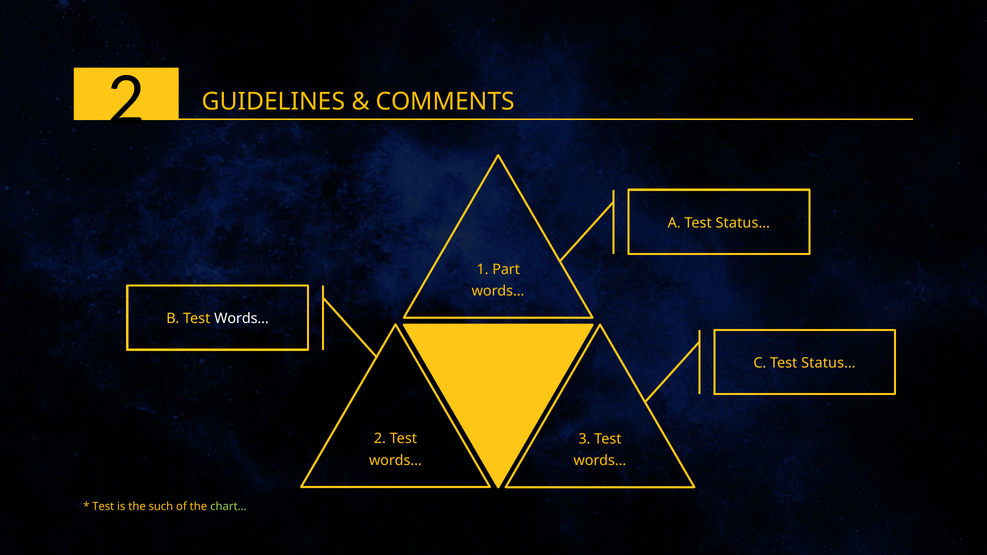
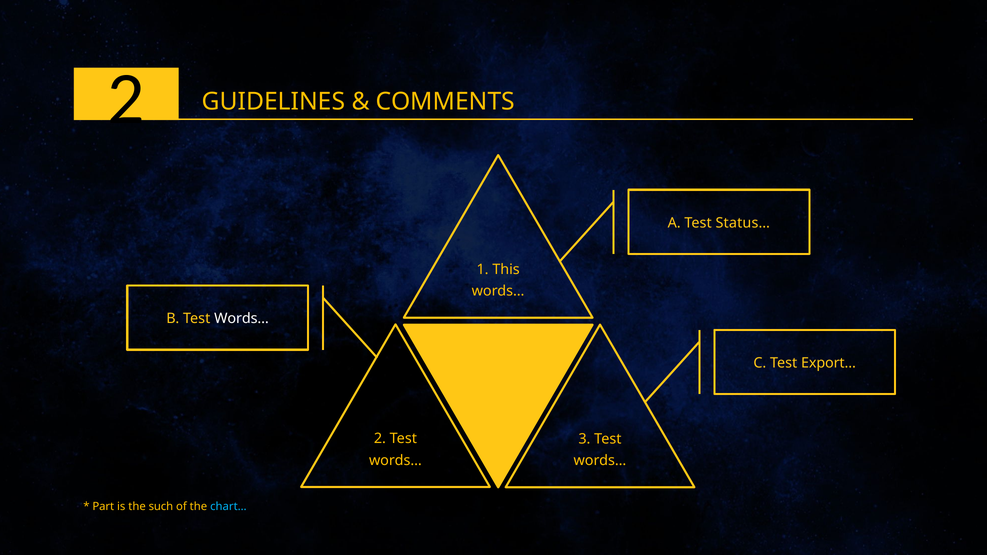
Part: Part -> This (506, 270)
C Test Status…: Status… -> Export… (829, 363)
Test: Test -> Part (103, 507)
chart… colour: light green -> light blue (228, 507)
